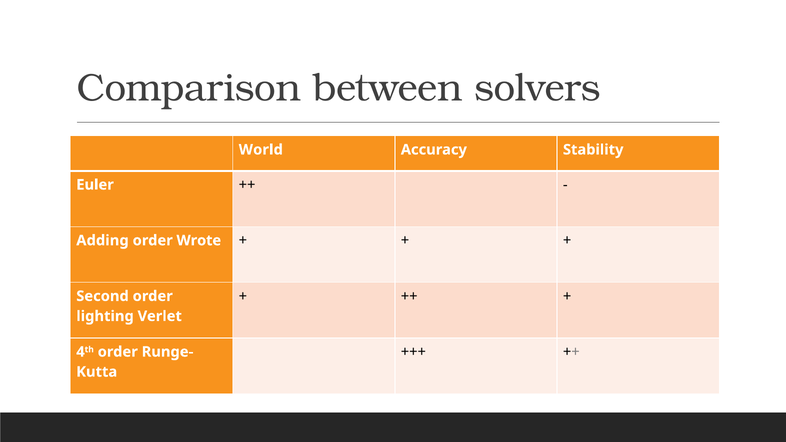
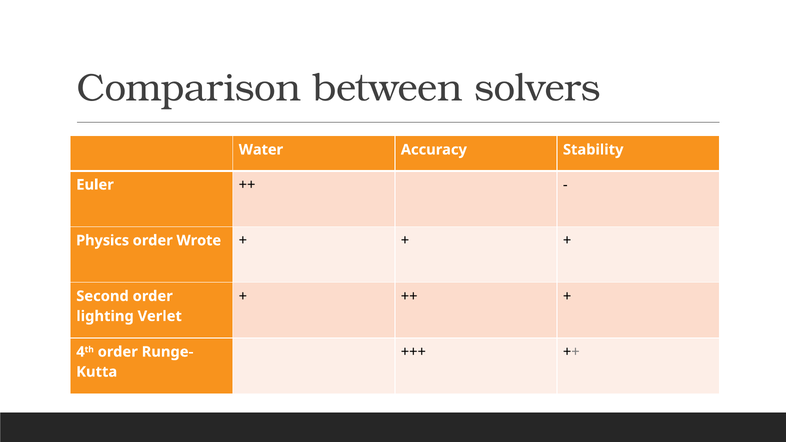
World: World -> Water (261, 150)
Adding: Adding -> Physics (103, 241)
